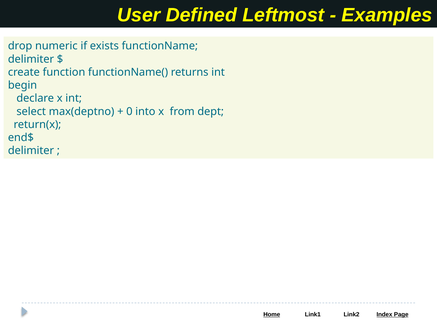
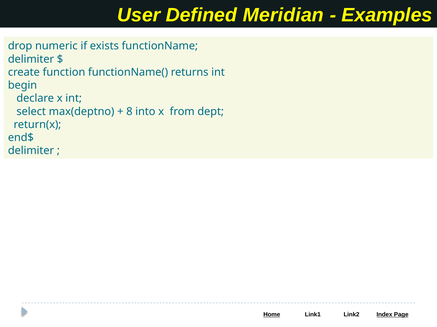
Leftmost: Leftmost -> Meridian (283, 15)
0: 0 -> 8 (129, 112)
